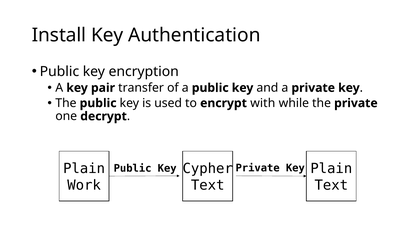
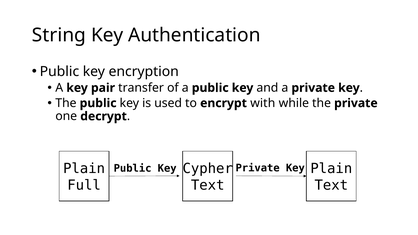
Install: Install -> String (59, 35)
Work: Work -> Full (84, 185)
